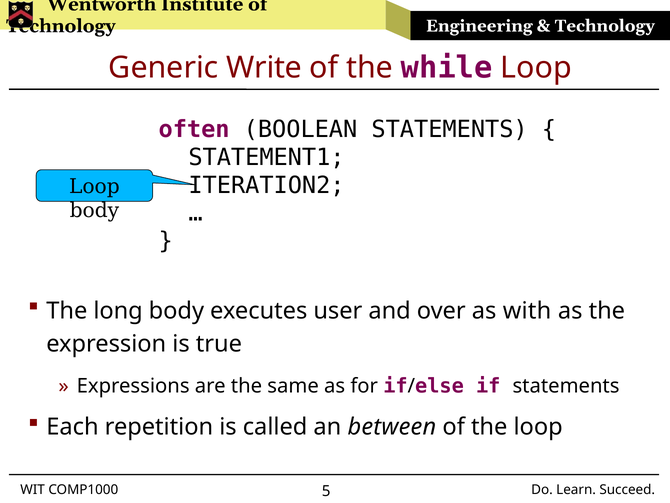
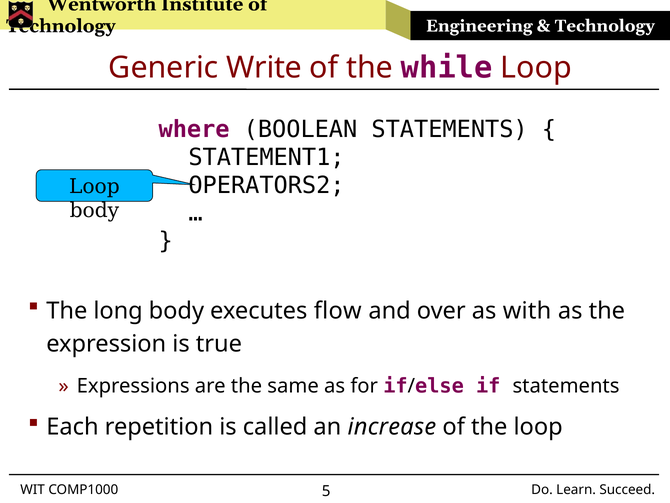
often: often -> where (194, 130)
ITERATION2: ITERATION2 -> OPERATORS2 (267, 185)
user: user -> flow (338, 310)
between: between -> increase (392, 427)
